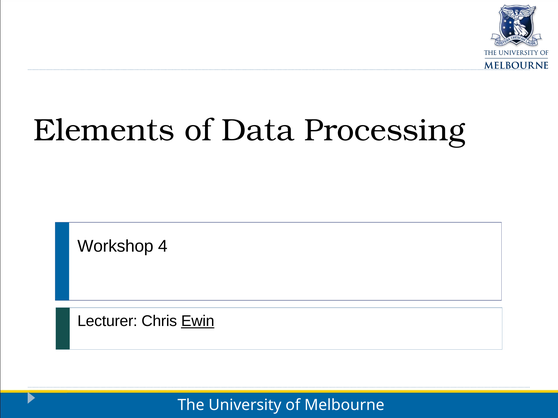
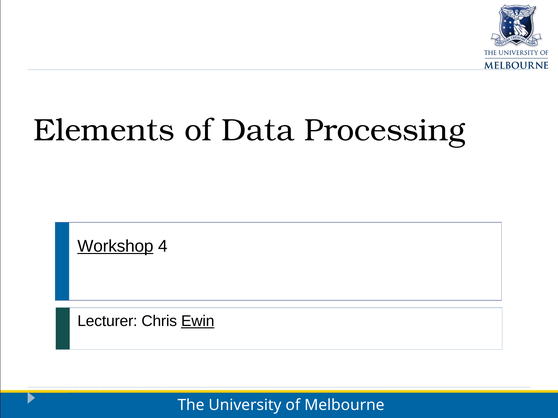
Workshop underline: none -> present (115, 246)
